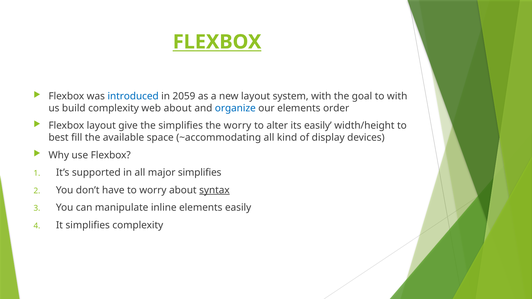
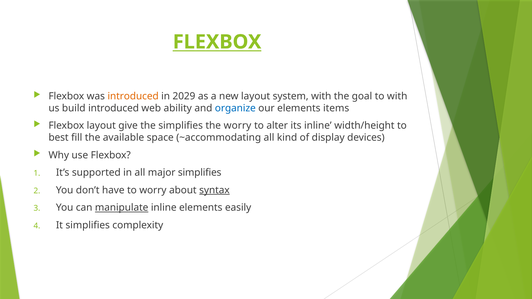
introduced colour: blue -> orange (133, 96)
2059: 2059 -> 2029 (184, 96)
build complexity: complexity -> introduced (114, 108)
web about: about -> ability (178, 108)
order: order -> items (336, 108)
its easily: easily -> inline (318, 126)
manipulate underline: none -> present (122, 208)
